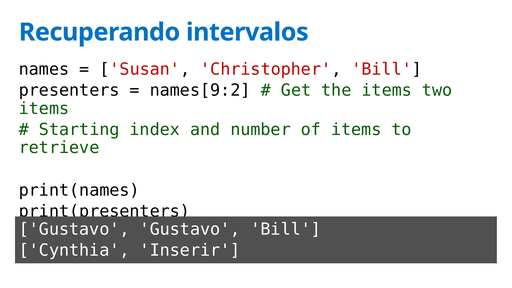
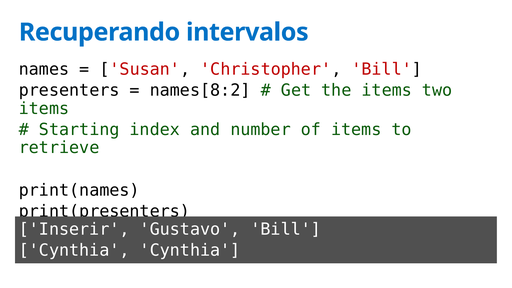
names[9:2: names[9:2 -> names[8:2 (200, 90)
Gustavo: Gustavo -> Inserir (74, 229)
Cynthia Inserir: Inserir -> Cynthia (190, 250)
